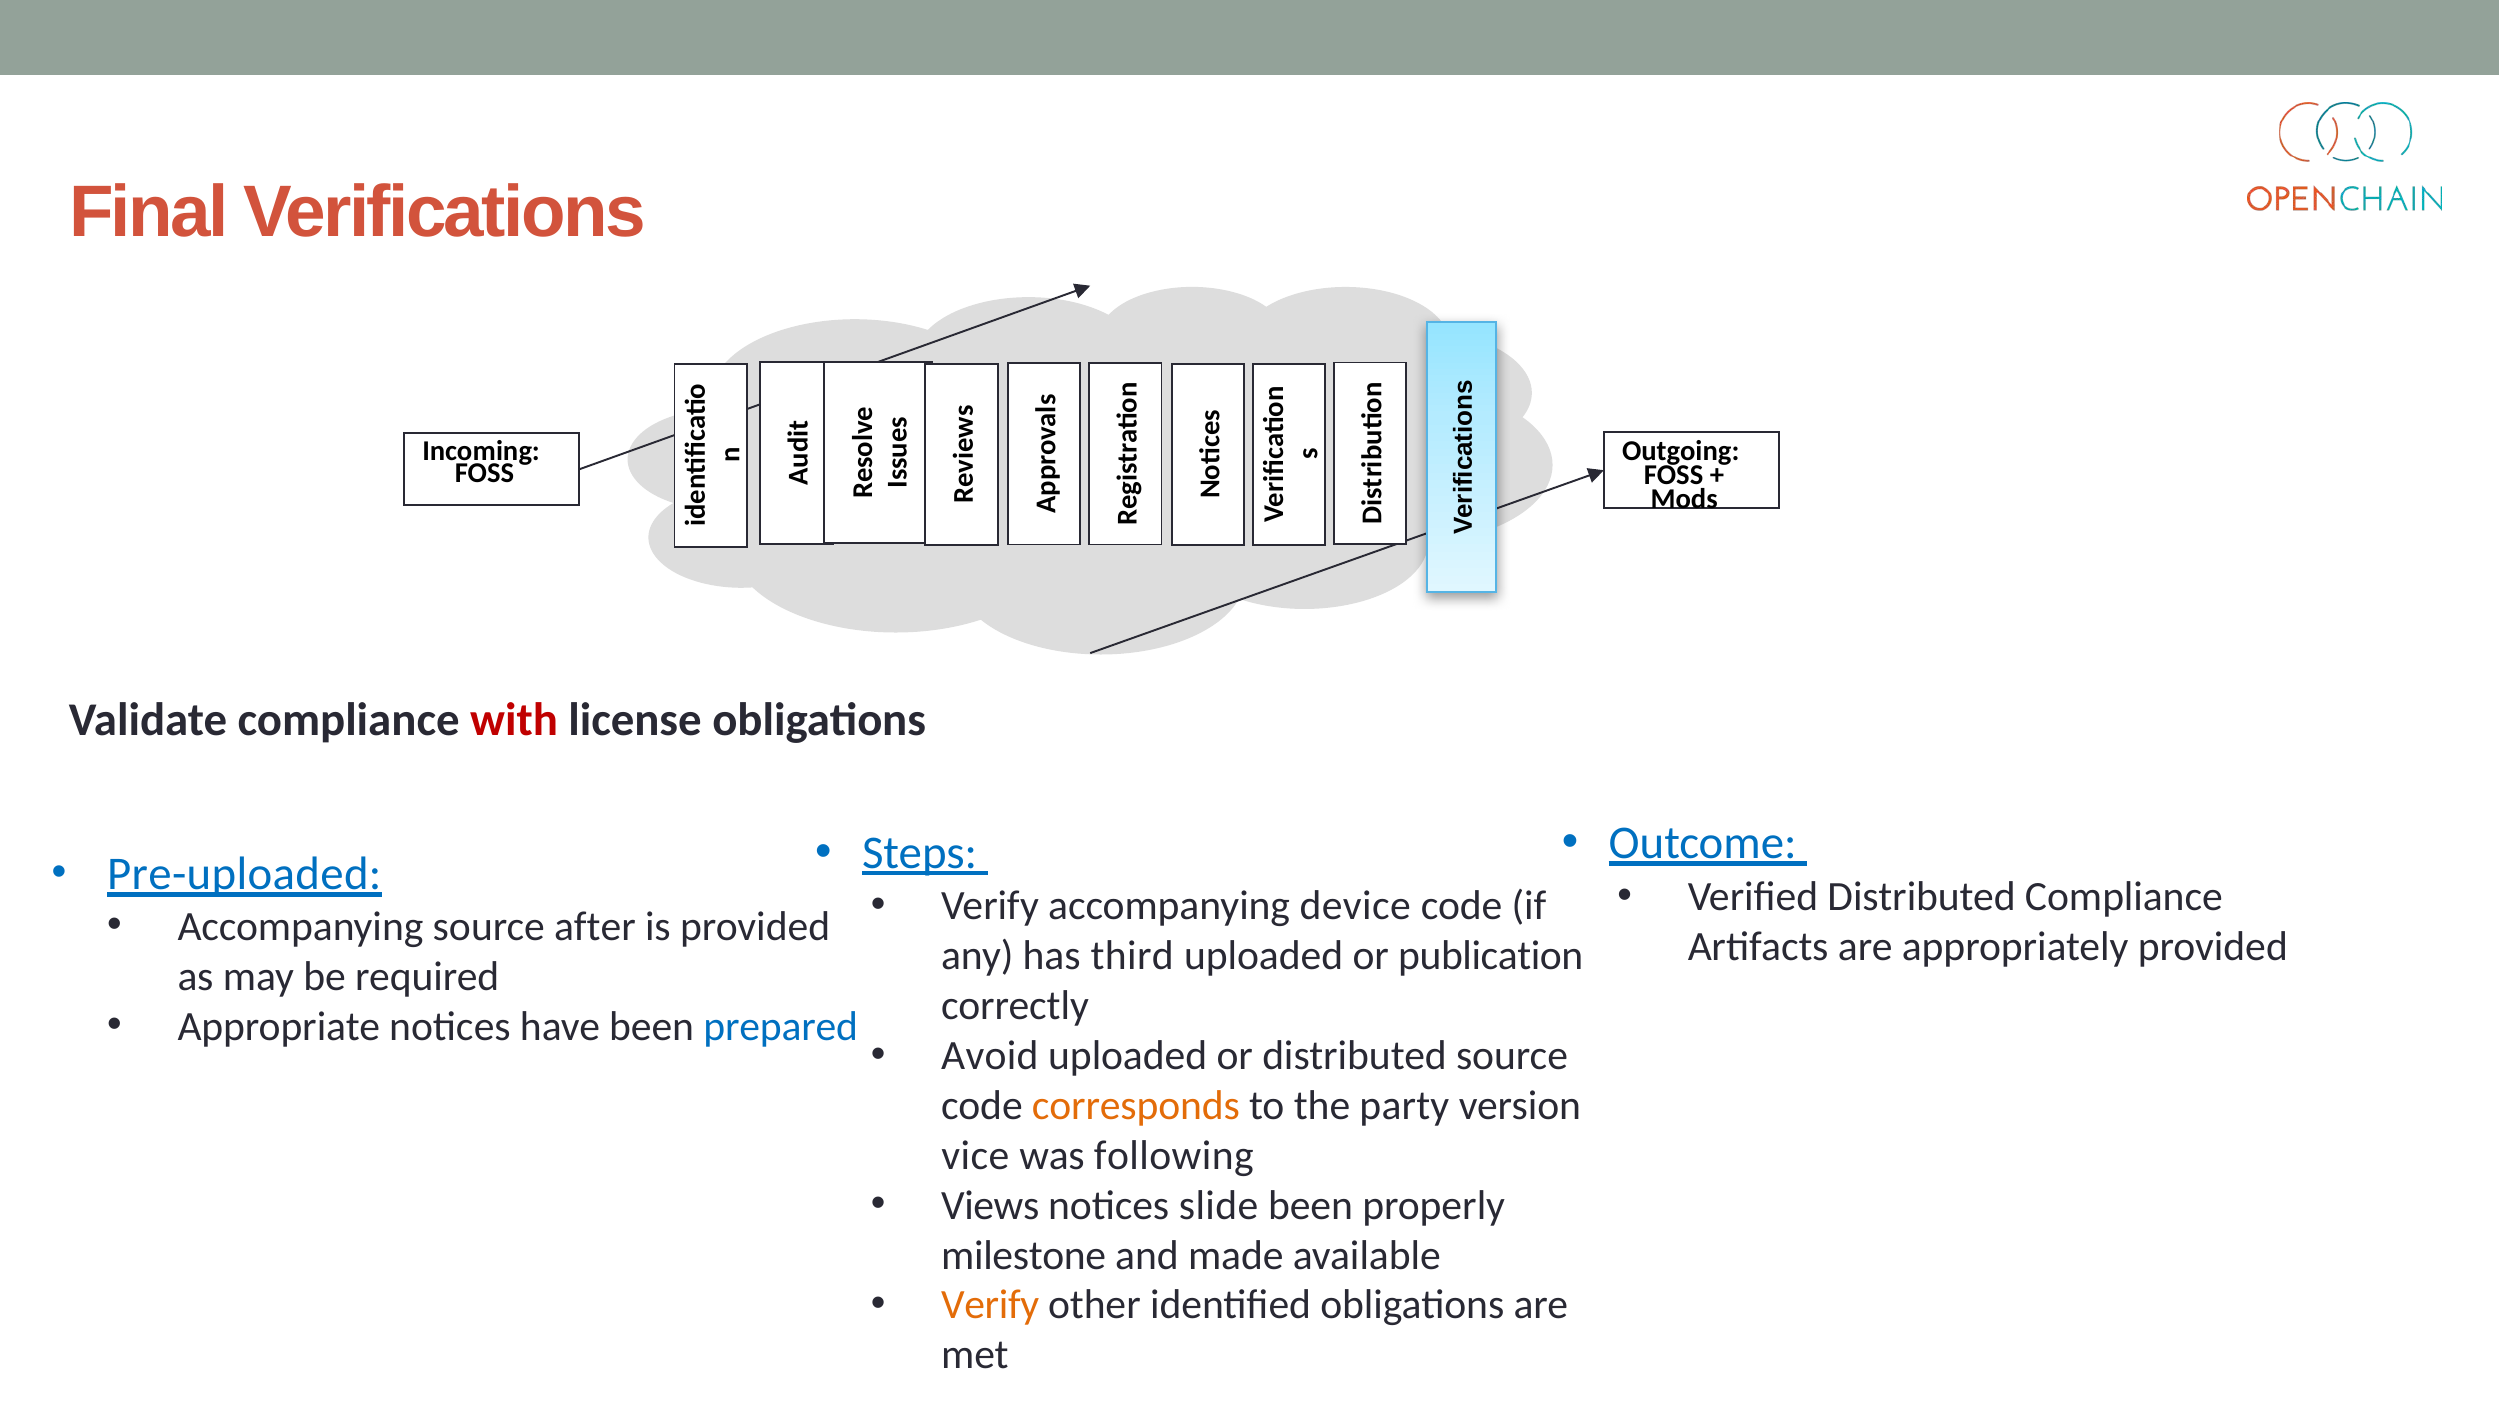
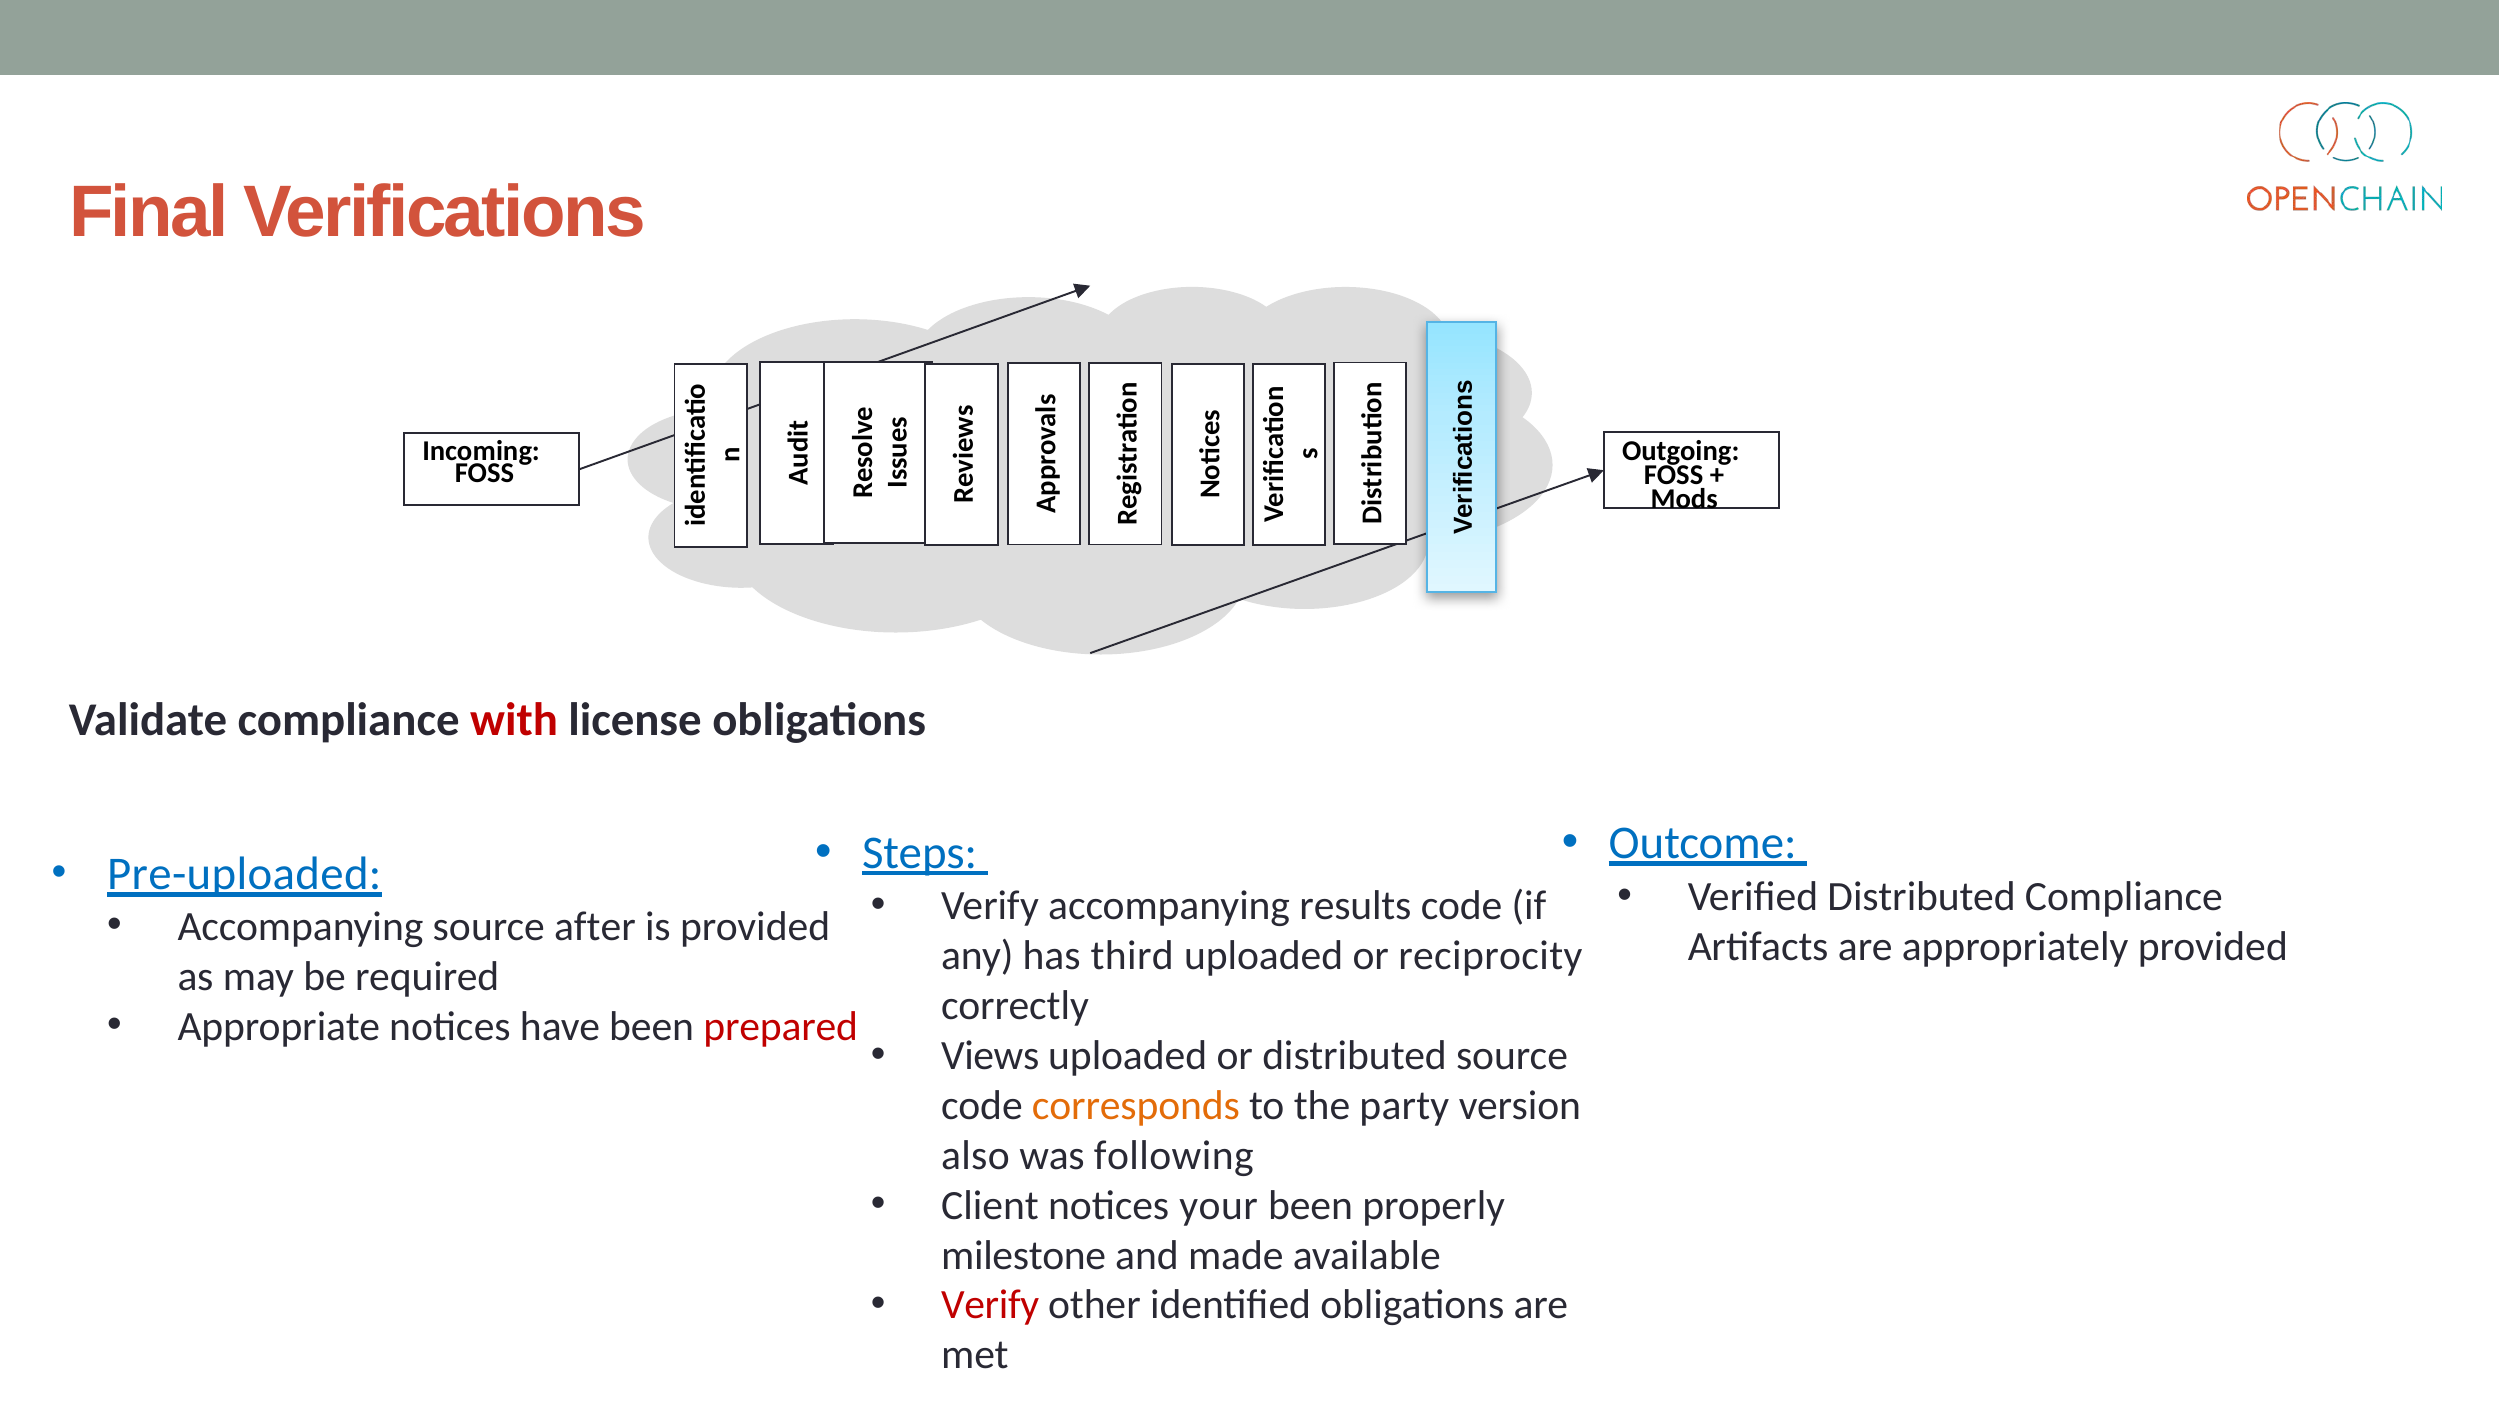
device: device -> results (1355, 906)
publication: publication -> reciprocity (1490, 956)
prepared colour: blue -> red (781, 1026)
Avoid: Avoid -> Views (990, 1055)
vice: vice -> also (975, 1155)
Views: Views -> Client (990, 1205)
slide: slide -> your (1219, 1205)
Verify colour: orange -> red (990, 1305)
